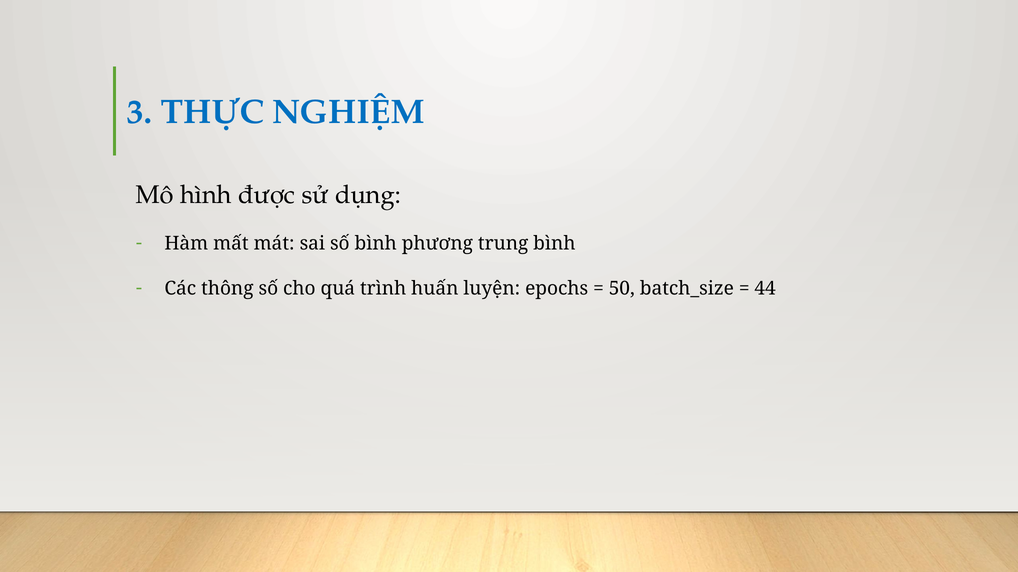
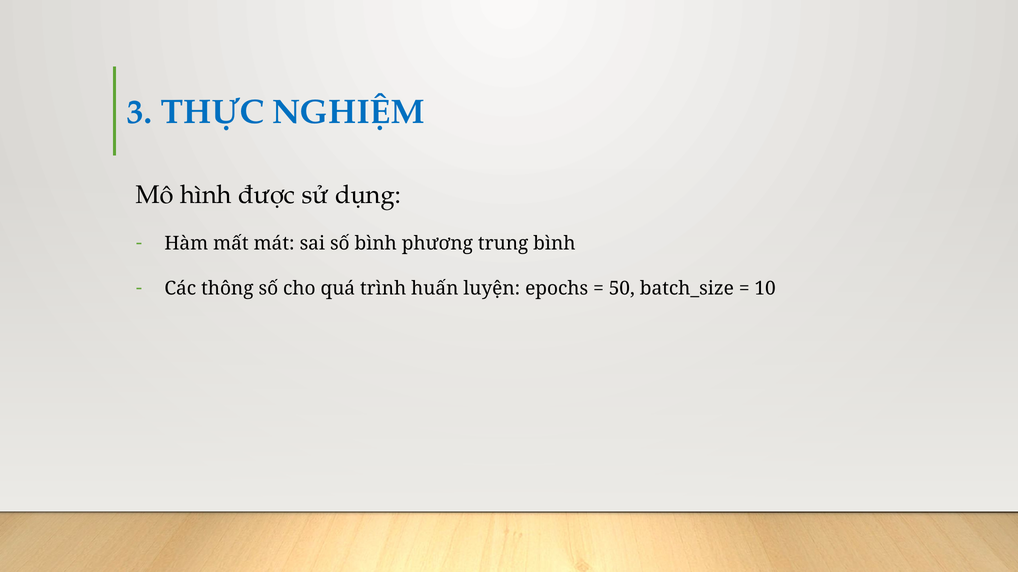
44: 44 -> 10 (765, 289)
